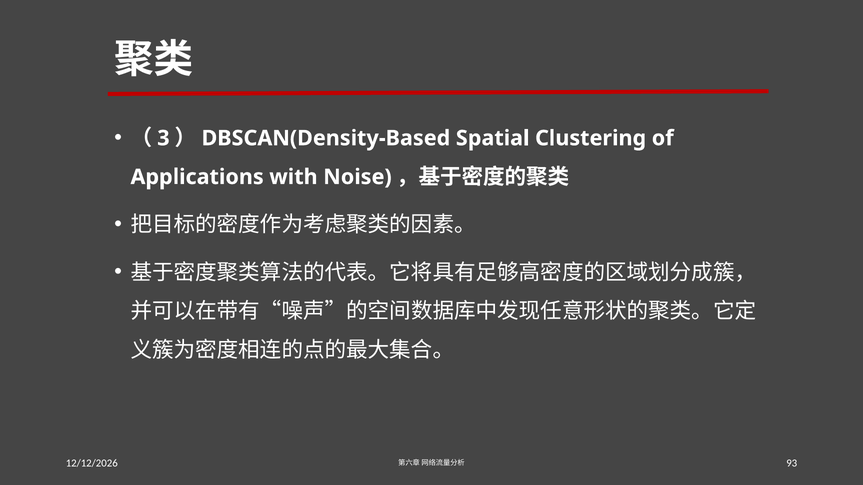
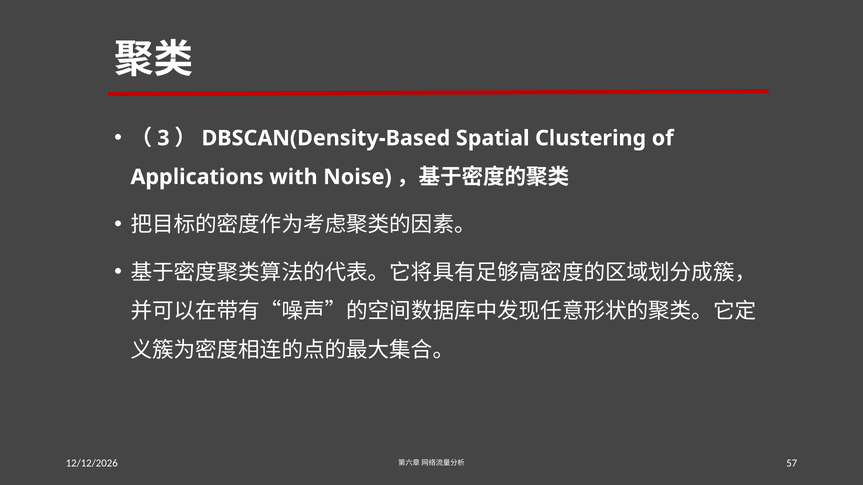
93: 93 -> 57 (792, 463)
